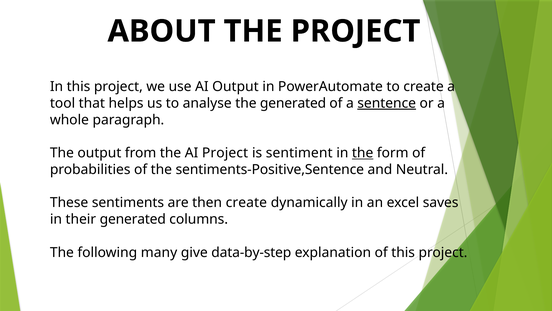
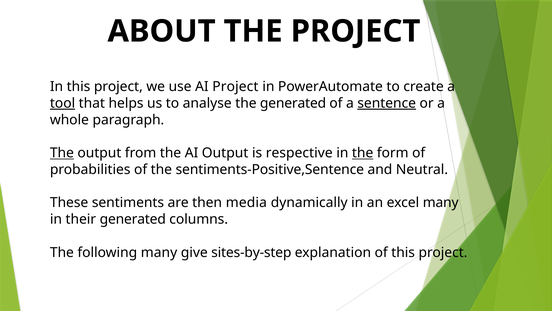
AI Output: Output -> Project (235, 87)
tool underline: none -> present (63, 103)
The underline: none -> present (62, 153)
AI Project: Project -> Output (225, 153)
sentiment: sentiment -> respective (299, 153)
then create: create -> media (246, 202)
excel saves: saves -> many (441, 202)
data-by-step: data-by-step -> sites-by-step (251, 252)
